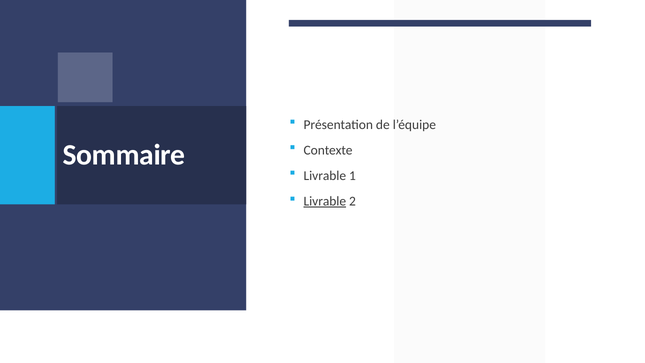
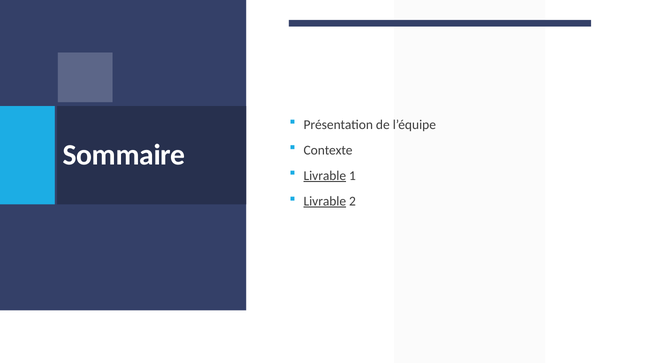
Livrable underline: none -> present (325, 176)
